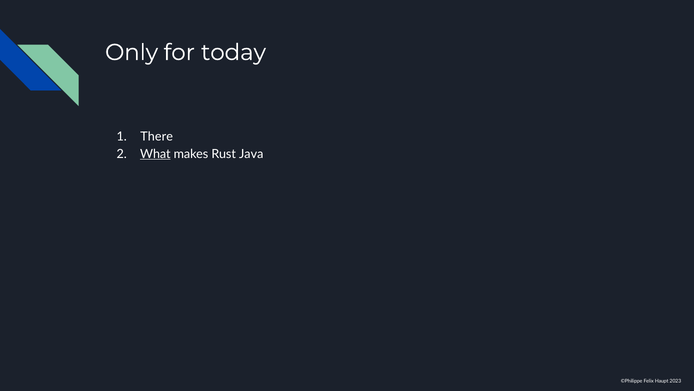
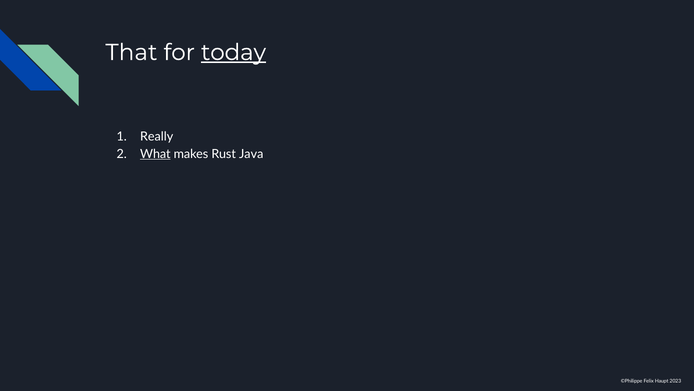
Only: Only -> That (131, 52)
today underline: none -> present (234, 52)
There: There -> Really (157, 136)
